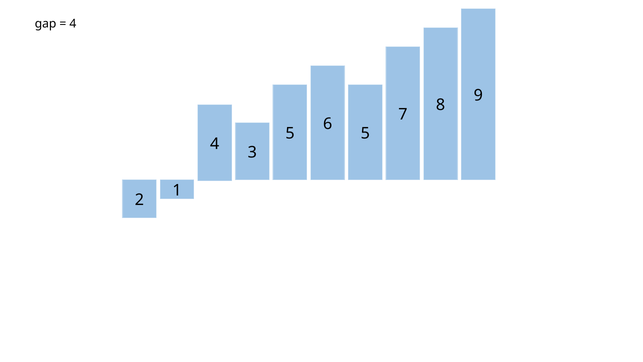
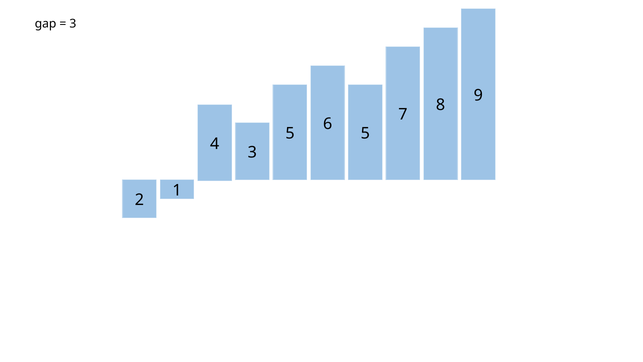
4: 4 -> 3 (73, 24)
